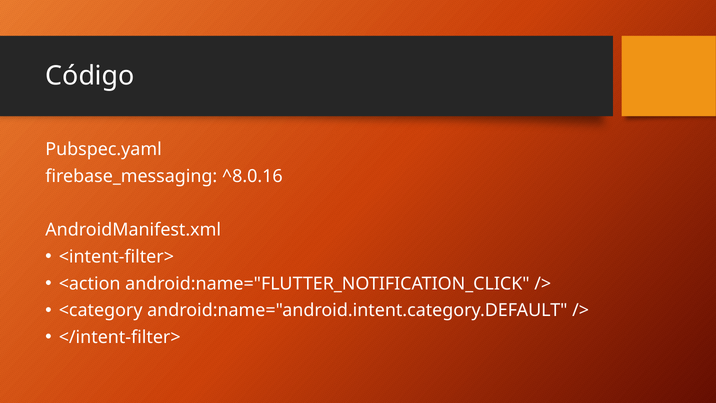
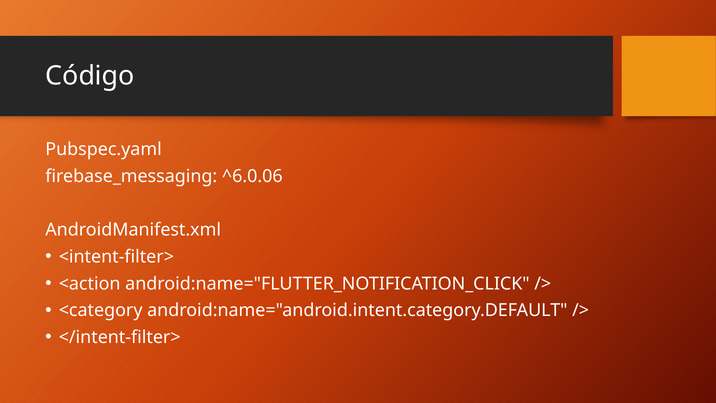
^8.0.16: ^8.0.16 -> ^6.0.06 (252, 176)
